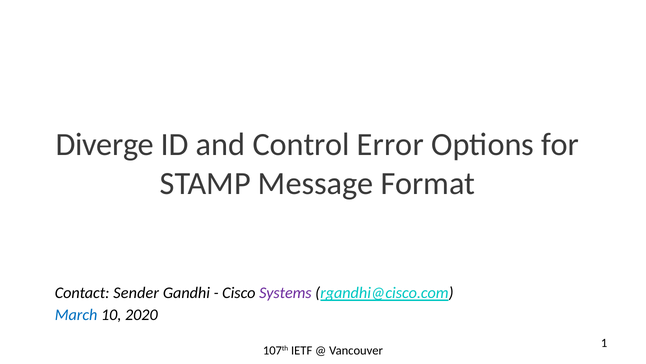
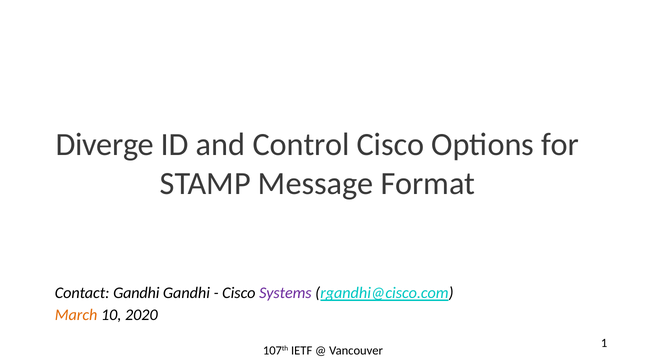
Control Error: Error -> Cisco (390, 144)
Contact Sender: Sender -> Gandhi (136, 293)
March colour: blue -> orange (76, 314)
